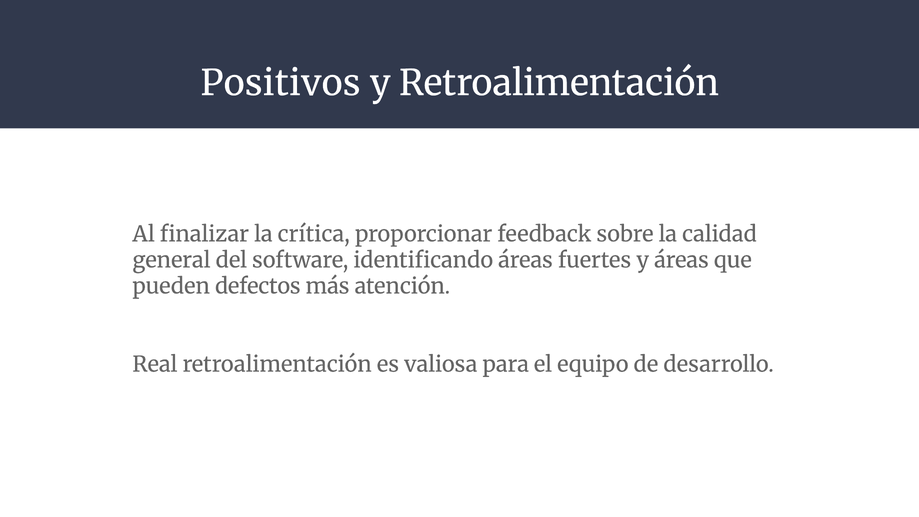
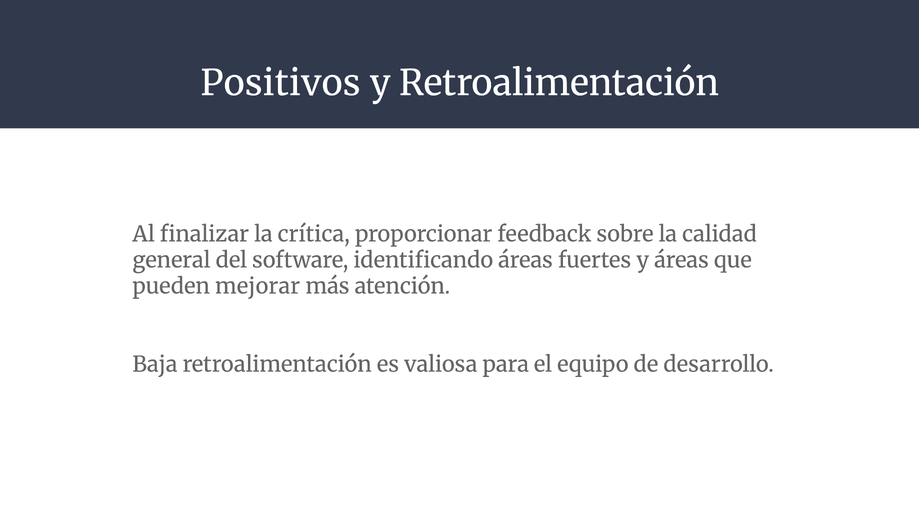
defectos: defectos -> mejorar (258, 286)
Real: Real -> Baja (155, 364)
